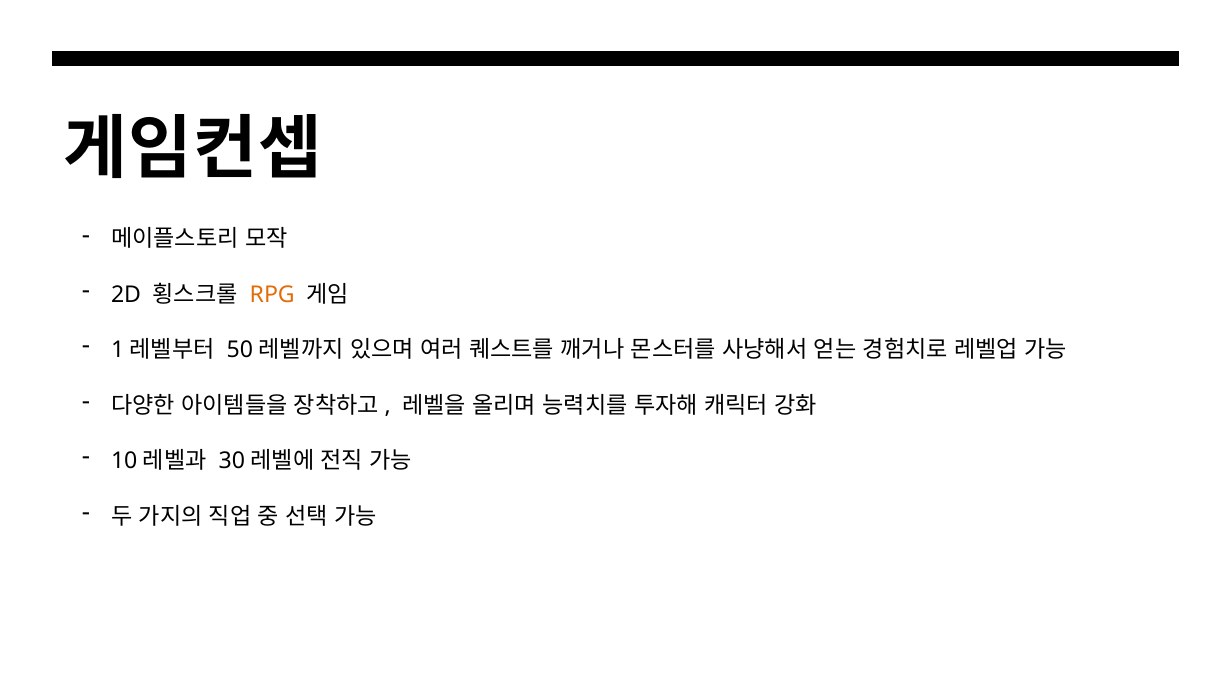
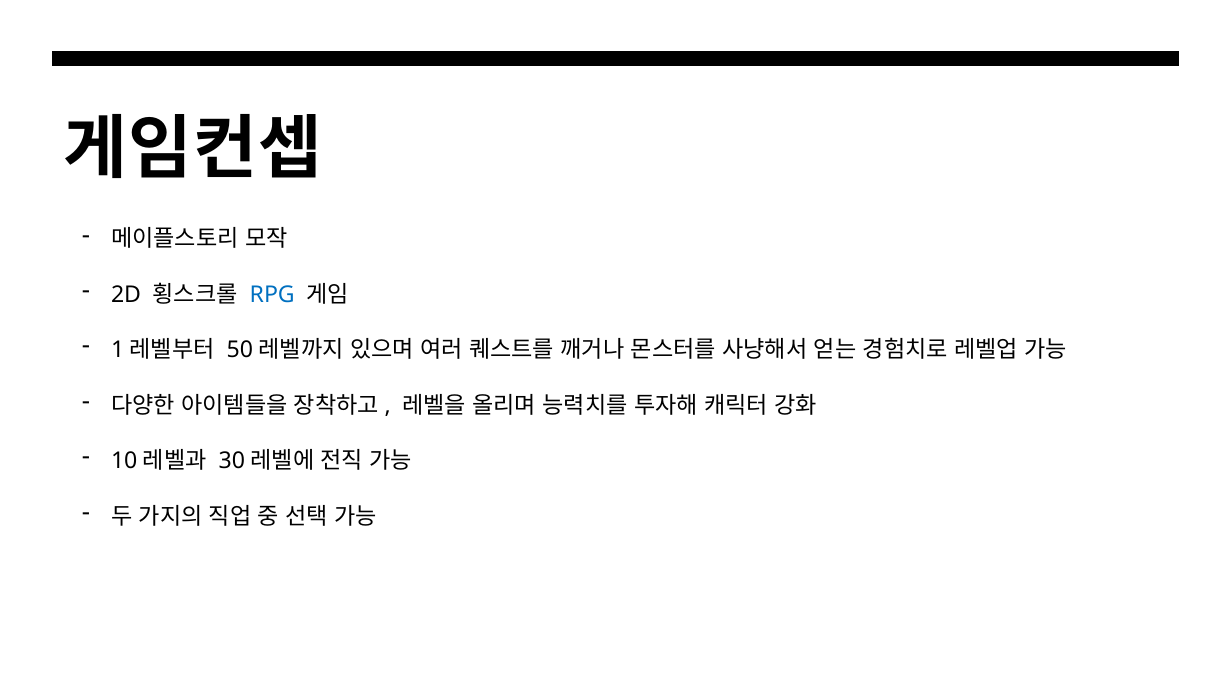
RPG colour: orange -> blue (272, 295)
